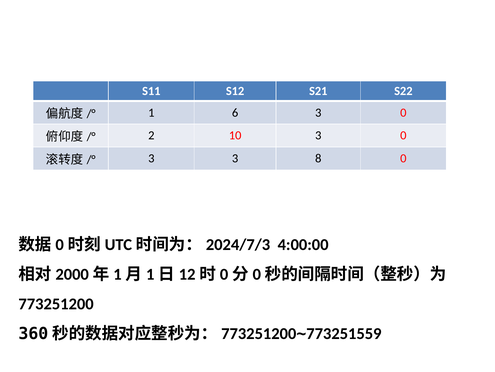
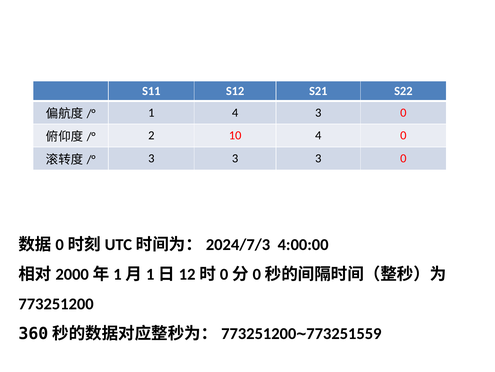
1 6: 6 -> 4 (235, 112)
10 3: 3 -> 4 (318, 135)
3 3 8: 8 -> 3 (318, 158)
